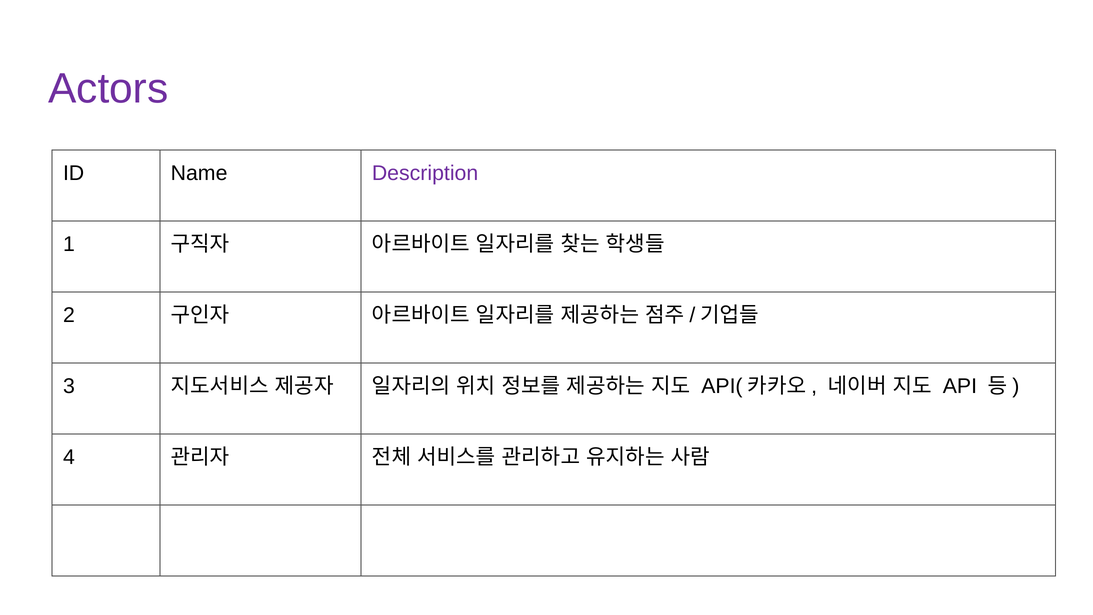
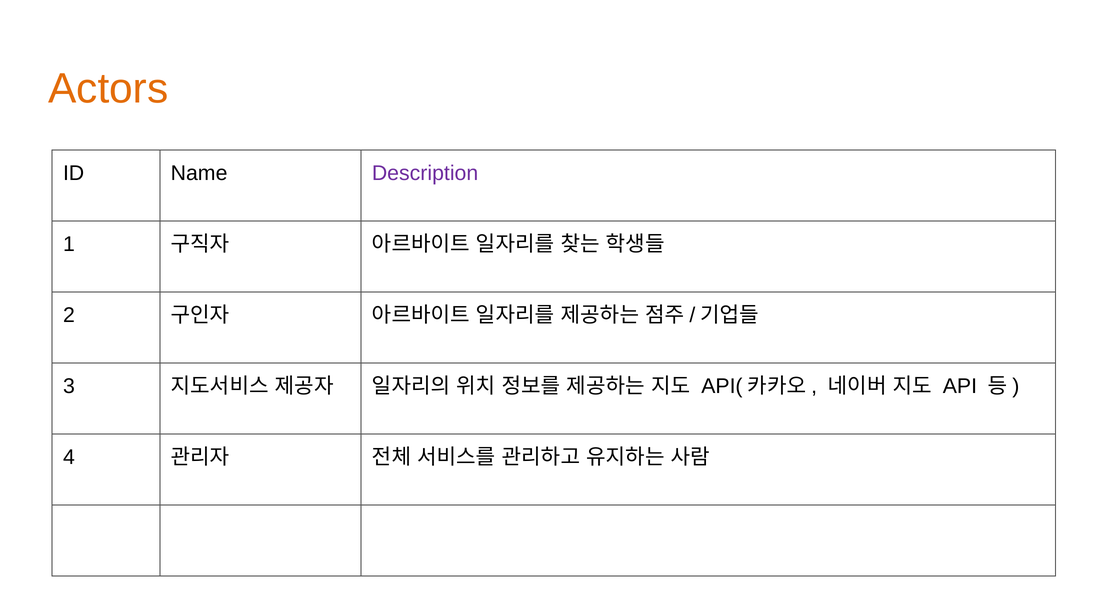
Actors colour: purple -> orange (108, 89)
